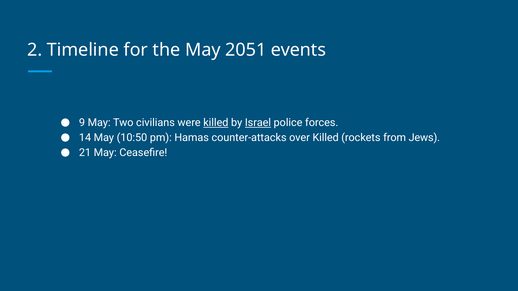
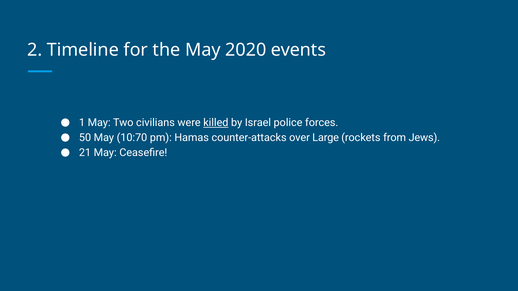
2051: 2051 -> 2020 (246, 50)
9: 9 -> 1 (82, 123)
Israel underline: present -> none (258, 123)
14: 14 -> 50 (85, 138)
10:50: 10:50 -> 10:70 (132, 138)
over Killed: Killed -> Large (326, 138)
